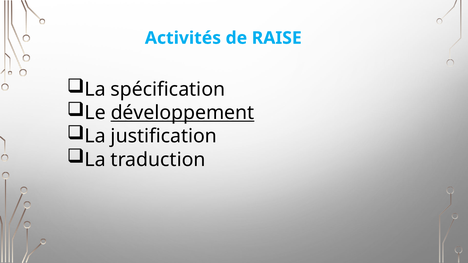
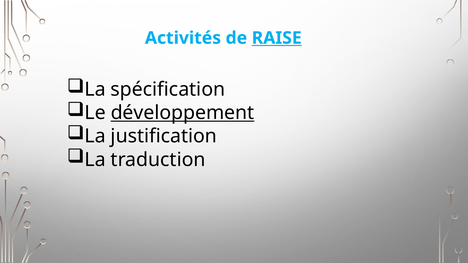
RAISE underline: none -> present (277, 38)
